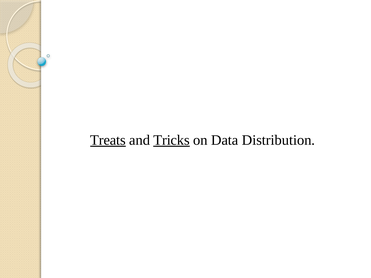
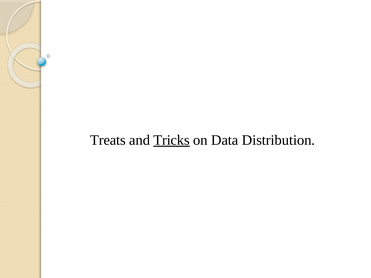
Treats underline: present -> none (108, 140)
